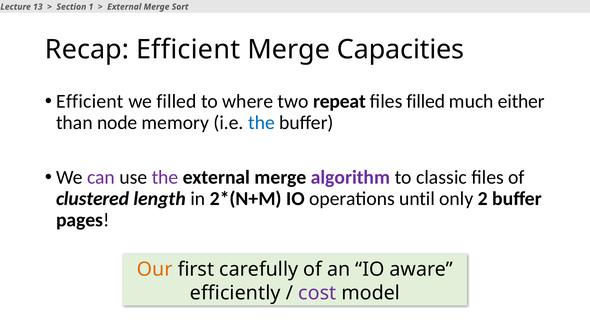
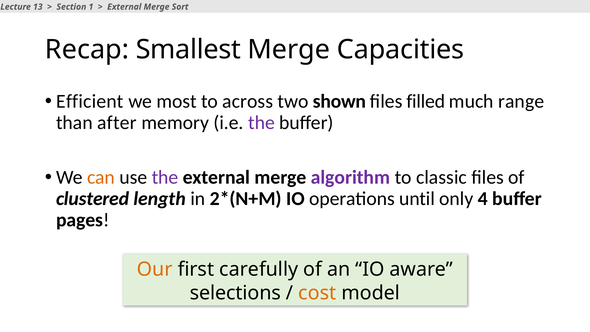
Recap Efficient: Efficient -> Smallest (188, 50)
we filled: filled -> most (177, 101)
where: where -> across (248, 101)
repeat: repeat -> shown (339, 101)
either: either -> range (521, 101)
node: node -> after (117, 122)
the colour: blue -> purple (261, 122)
can colour: purple -> orange (101, 177)
2: 2 -> 4 (483, 199)
efficiently: efficiently -> selections (235, 293)
cost colour: purple -> orange (317, 293)
